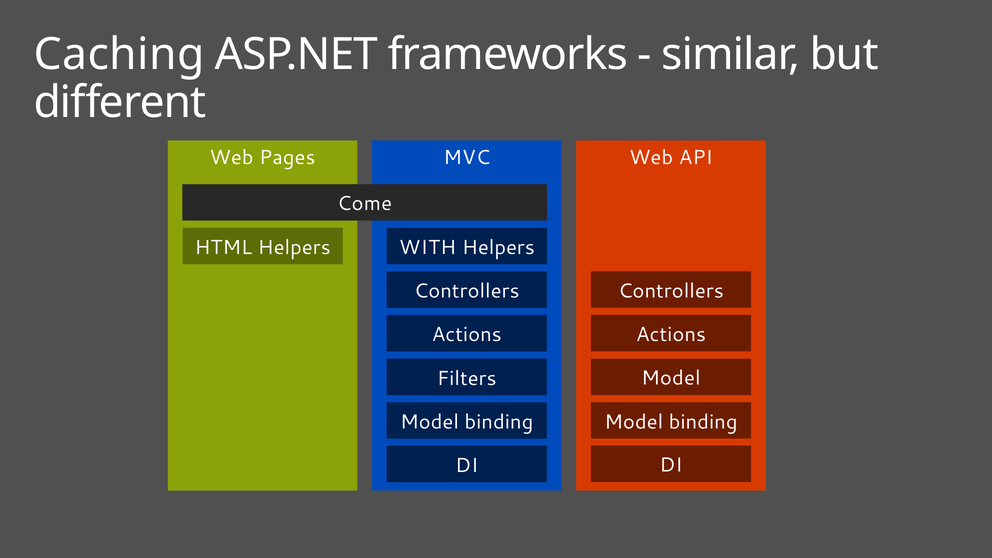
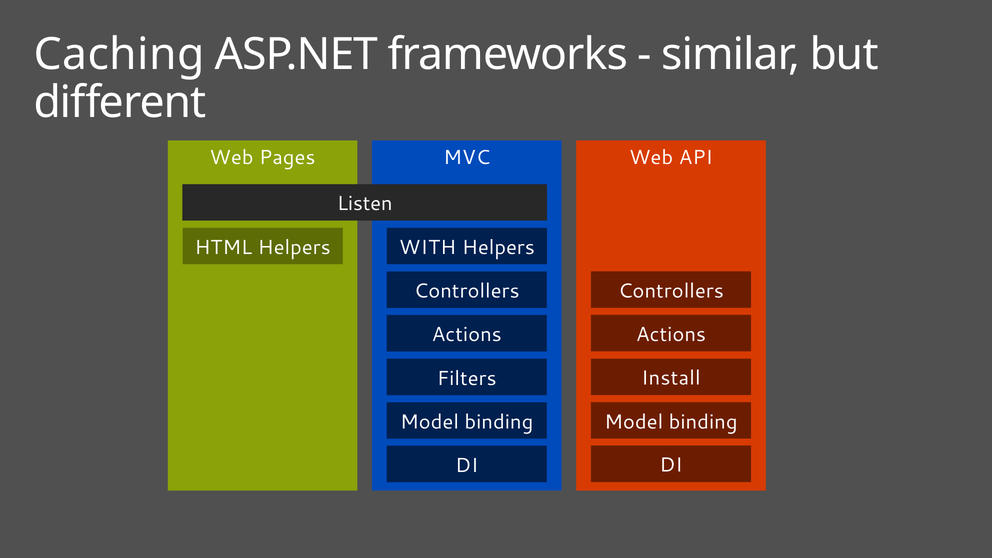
Come: Come -> Listen (365, 204)
Filters Model: Model -> Install (671, 378)
